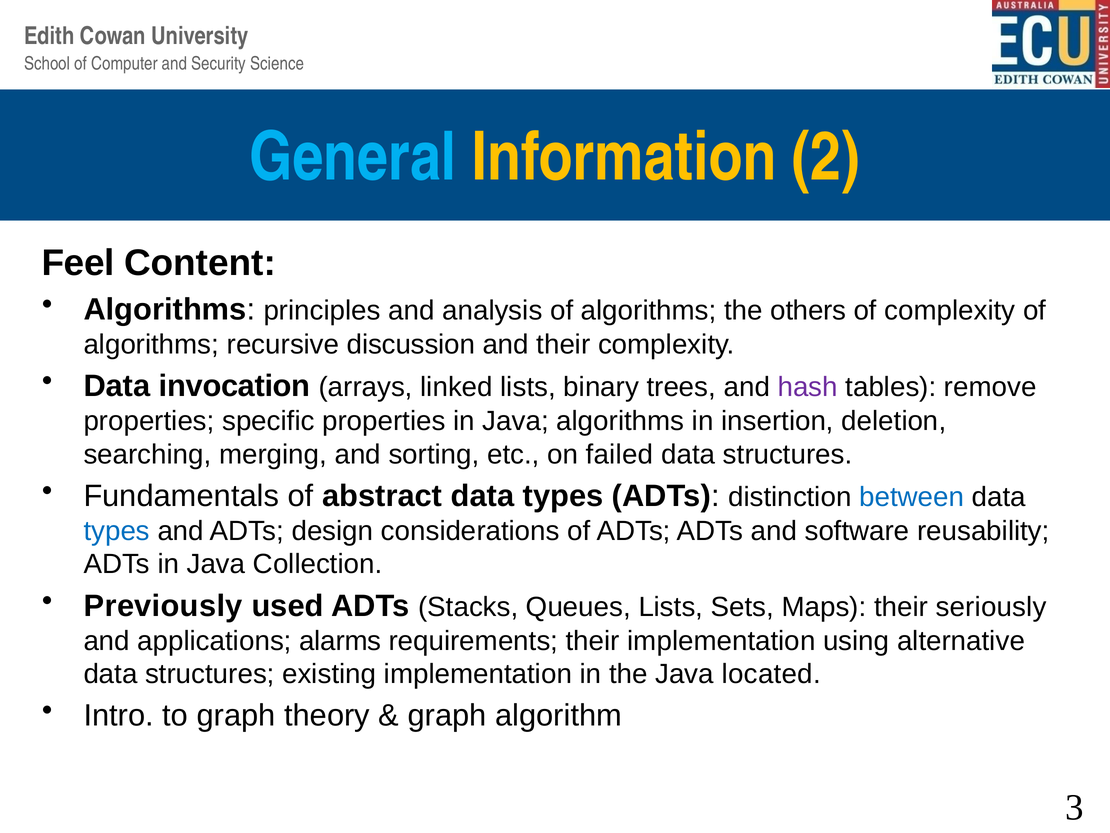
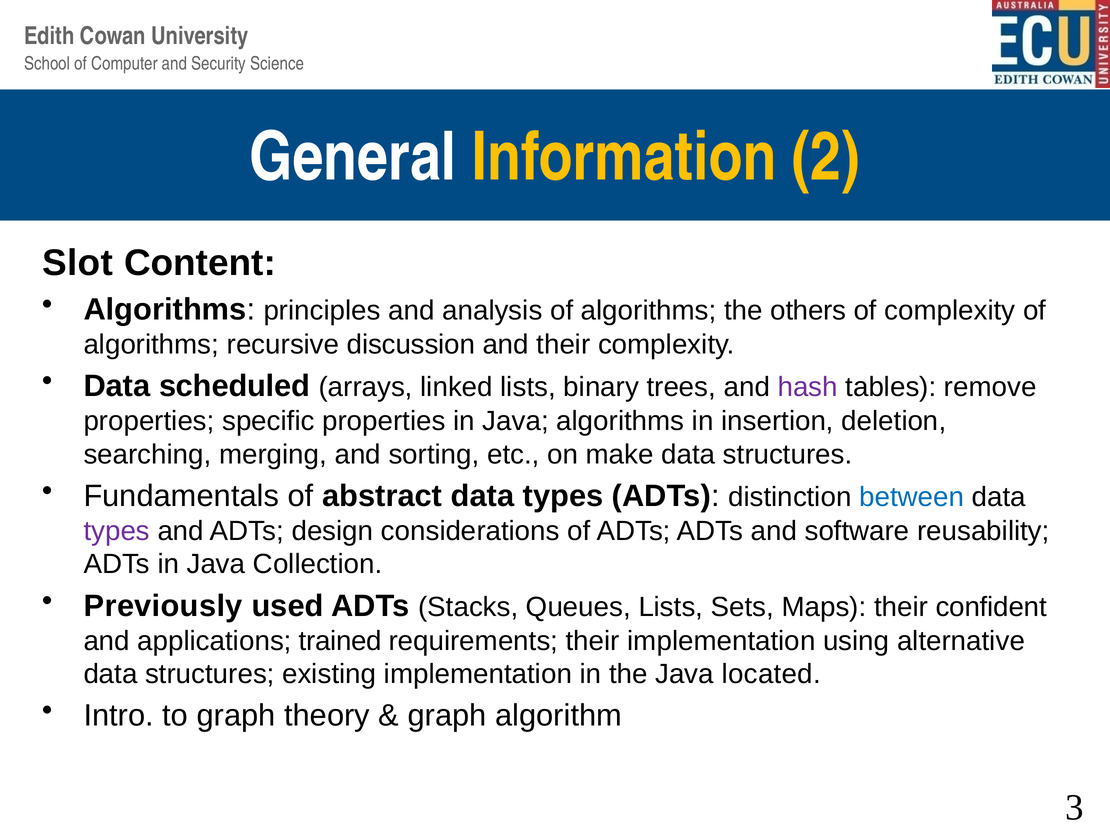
General colour: light blue -> white (353, 157)
Feel: Feel -> Slot (78, 263)
invocation: invocation -> scheduled (235, 386)
failed: failed -> make (620, 454)
types colour: blue -> purple (117, 531)
seriously: seriously -> confident (991, 607)
alarms: alarms -> trained (340, 640)
